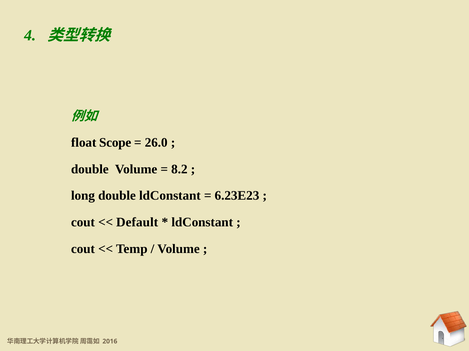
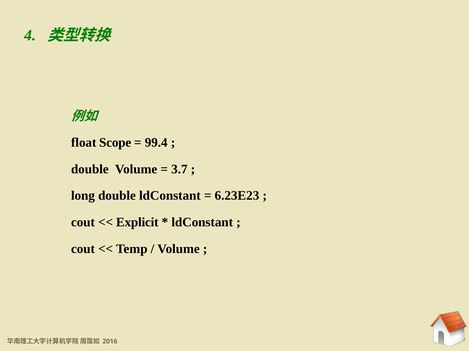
26.0: 26.0 -> 99.4 (156, 143)
8.2: 8.2 -> 3.7 (179, 170)
Default: Default -> Explicit (137, 223)
